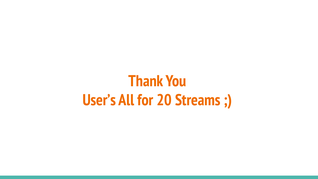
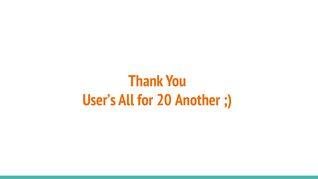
Streams: Streams -> Another (198, 100)
